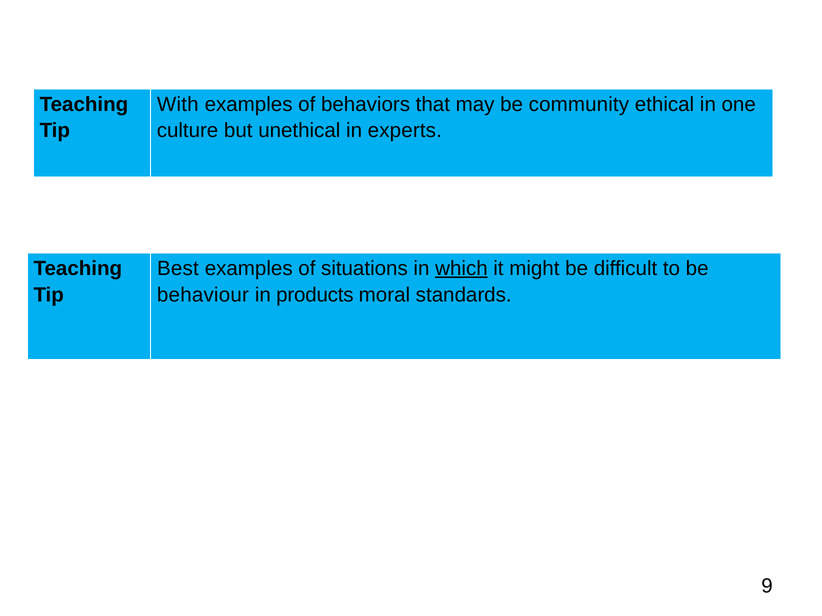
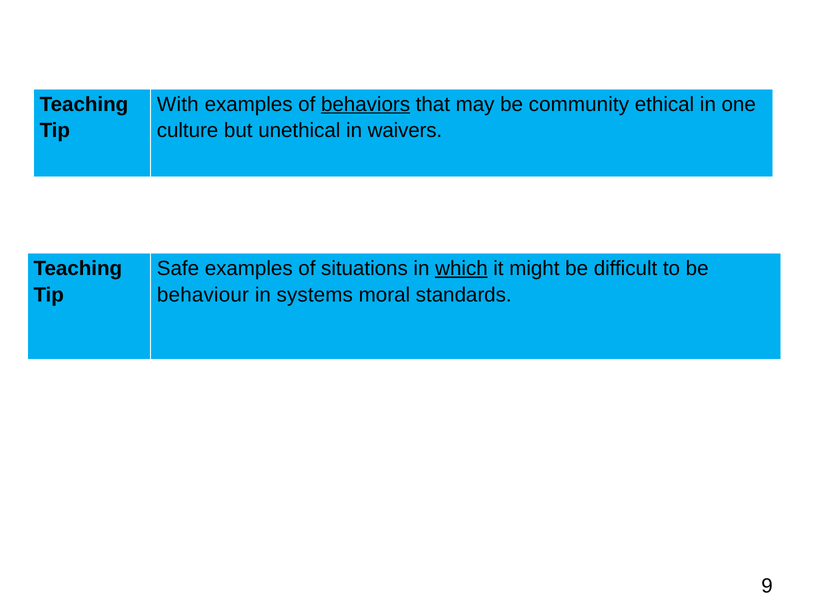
behaviors underline: none -> present (366, 104)
experts: experts -> waivers (405, 131)
Best: Best -> Safe (178, 269)
products: products -> systems (315, 295)
